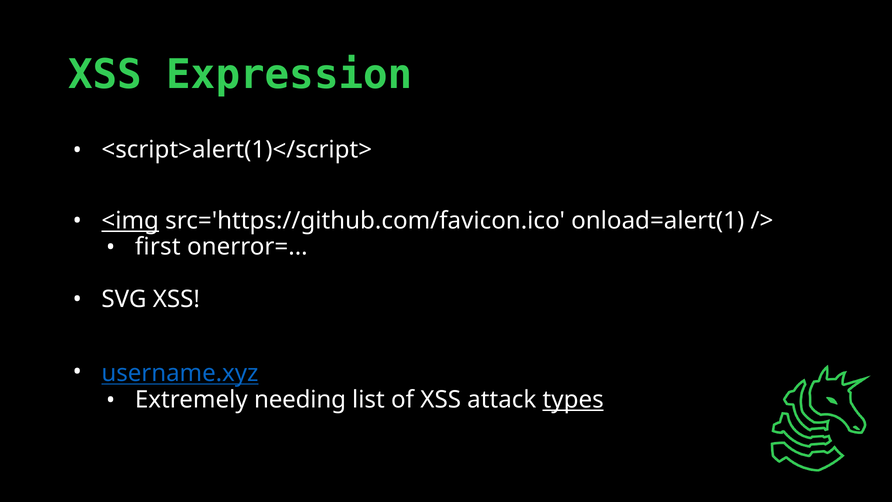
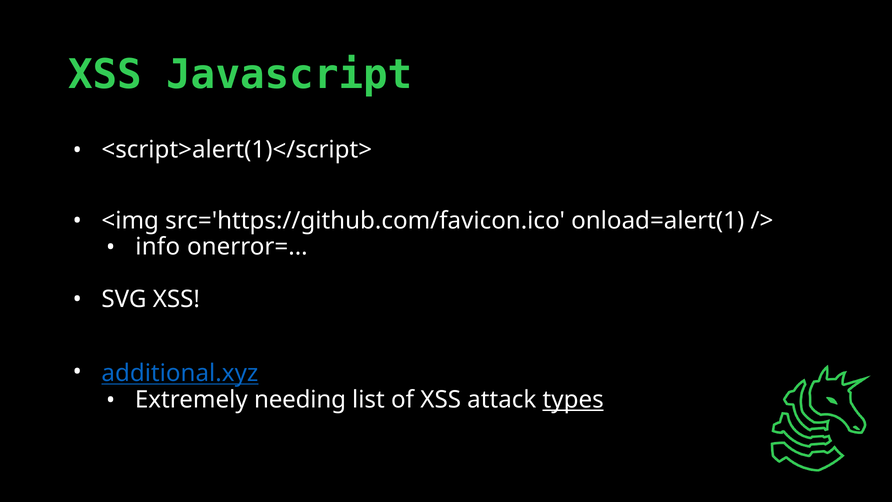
Expression: Expression -> Javascript (289, 75)
<img underline: present -> none (130, 221)
first: first -> info (158, 247)
username.xyz: username.xyz -> additional.xyz (180, 373)
